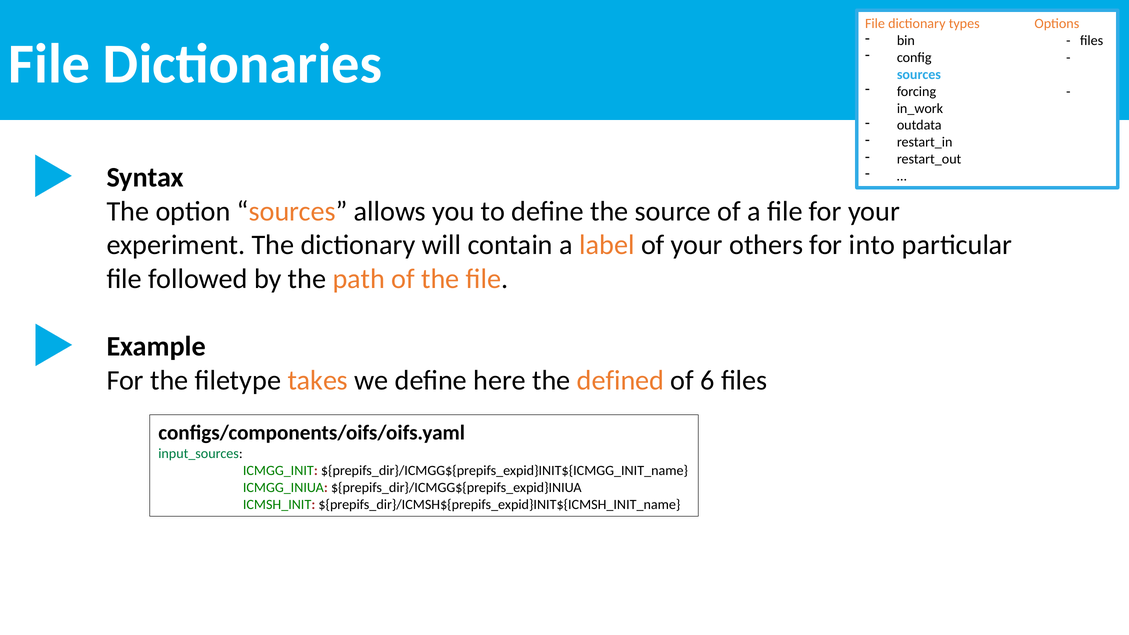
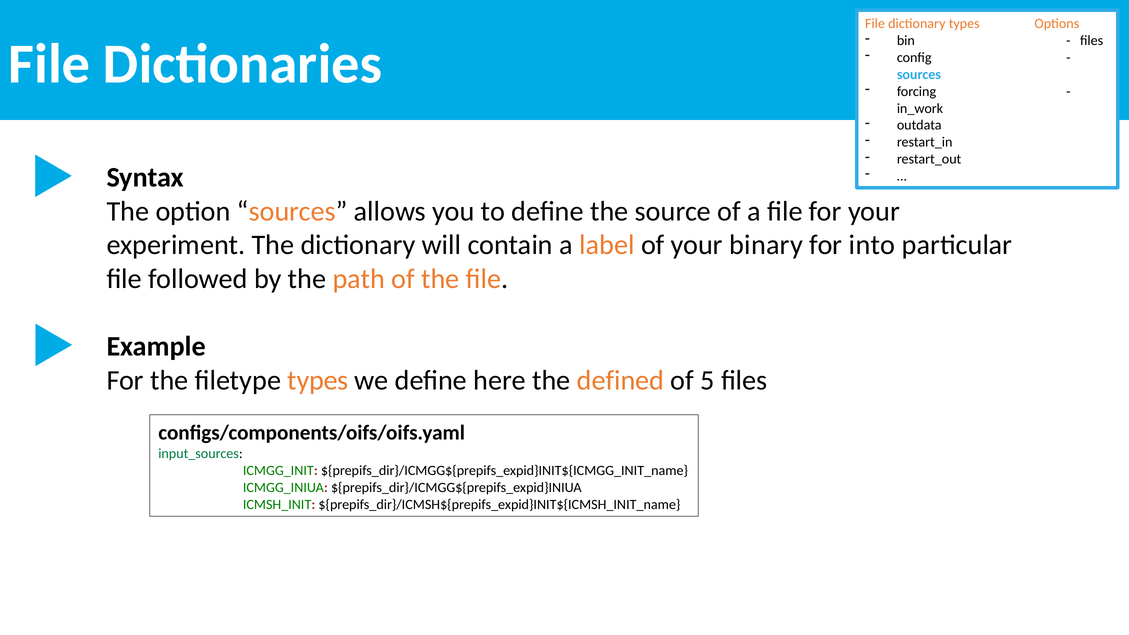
others: others -> binary (766, 245)
filetype takes: takes -> types (318, 381)
6: 6 -> 5 (707, 381)
